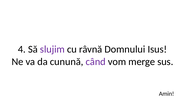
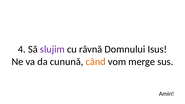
când colour: purple -> orange (96, 62)
